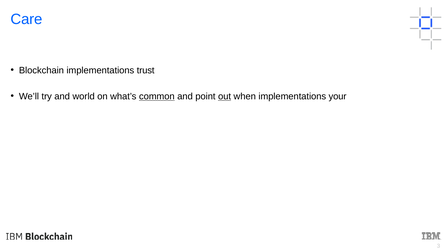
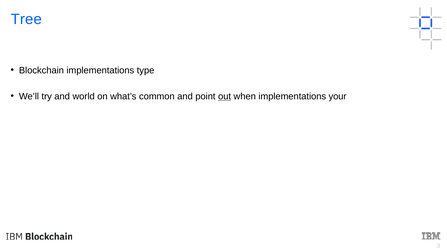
Care: Care -> Tree (26, 19)
trust: trust -> type (146, 71)
common underline: present -> none (157, 97)
